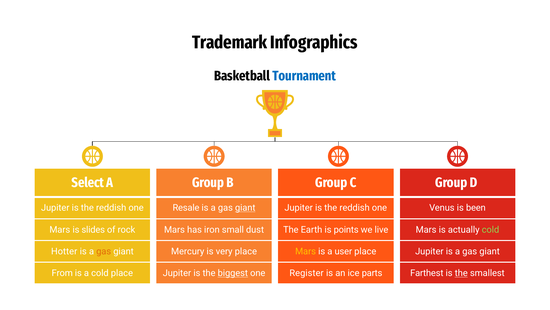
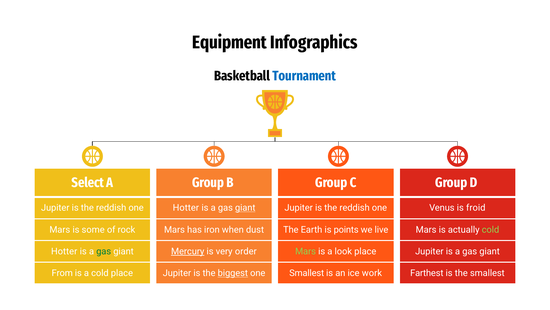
Trademark: Trademark -> Equipment (230, 42)
Resale: Resale -> Hotter (186, 208)
been: been -> froid (476, 208)
slides: slides -> some (93, 229)
small: small -> when (233, 229)
gas colour: orange -> green (104, 251)
Mercury underline: none -> present (188, 251)
very place: place -> order (246, 251)
Mars colour: yellow -> light green (306, 251)
user: user -> look (343, 251)
Register: Register -> Smallest (307, 273)
parts: parts -> work (372, 273)
the underline: present -> none (461, 273)
